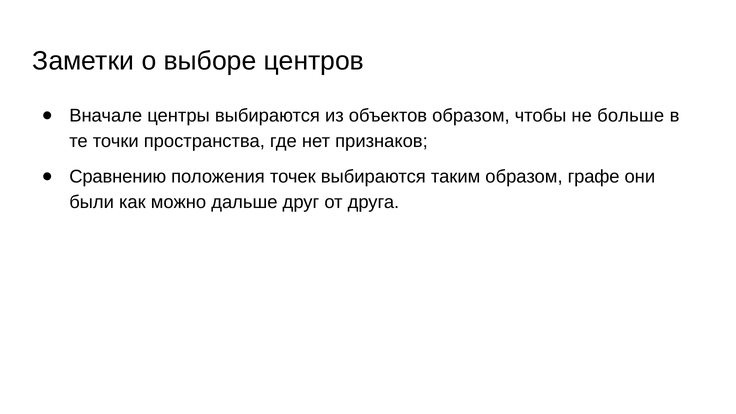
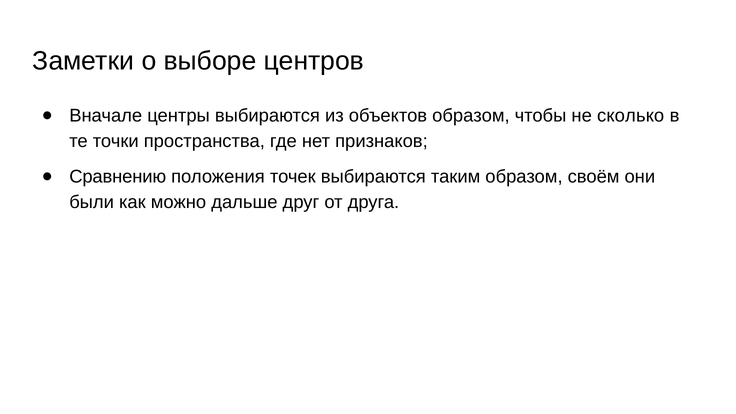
больше: больше -> сколько (631, 116)
графе: графе -> своём (594, 177)
